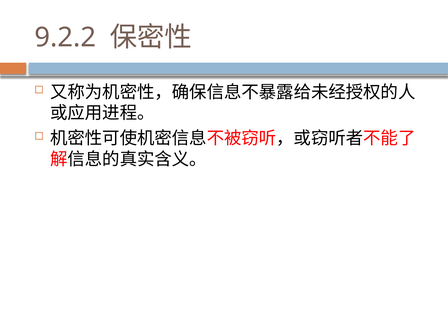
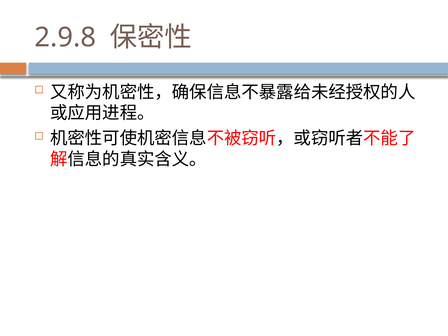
9.2.2: 9.2.2 -> 2.9.8 (65, 37)
